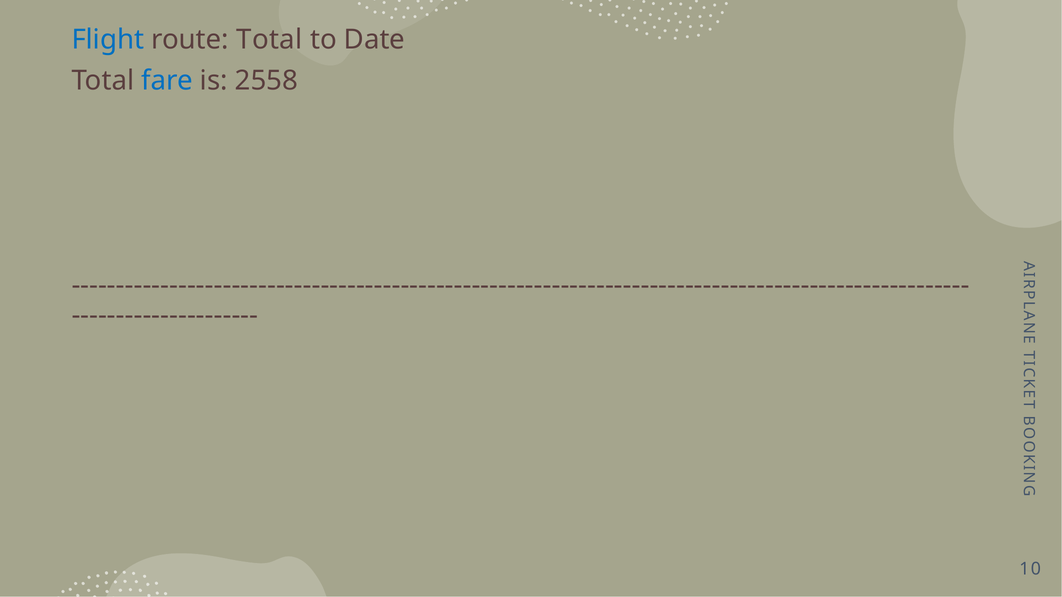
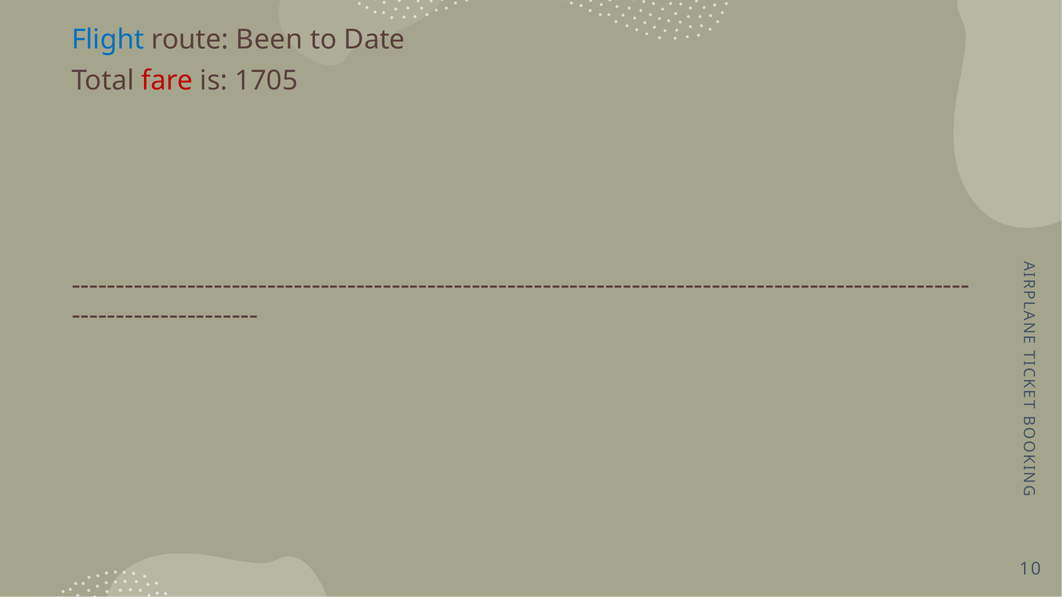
route Total: Total -> Been (269, 40)
fare colour: blue -> red (167, 81)
2558: 2558 -> 1705 (266, 81)
